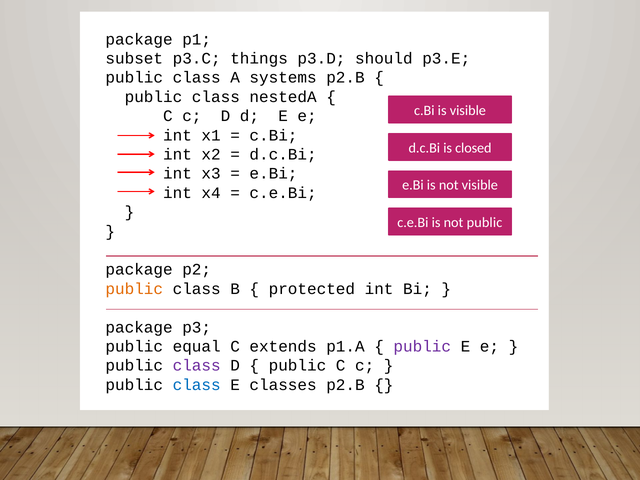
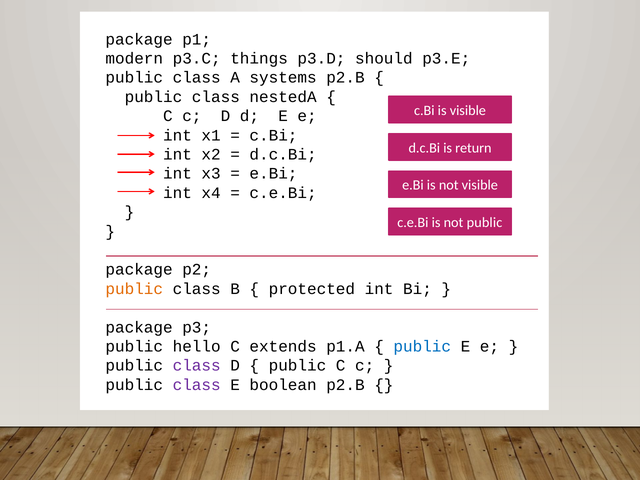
subset: subset -> modern (134, 58)
closed: closed -> return (473, 148)
equal: equal -> hello (197, 346)
public colour: purple -> blue (422, 346)
class colour: blue -> purple (197, 385)
classes: classes -> boolean (283, 385)
